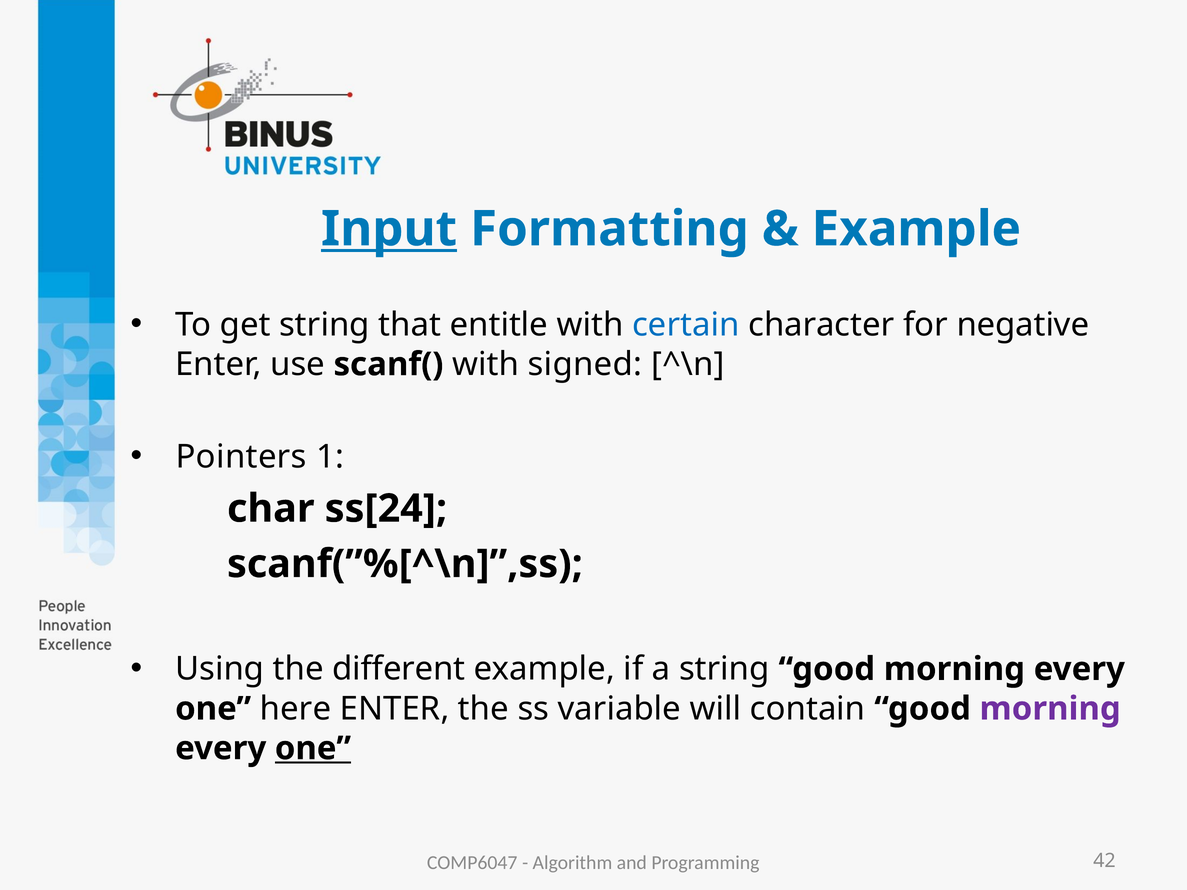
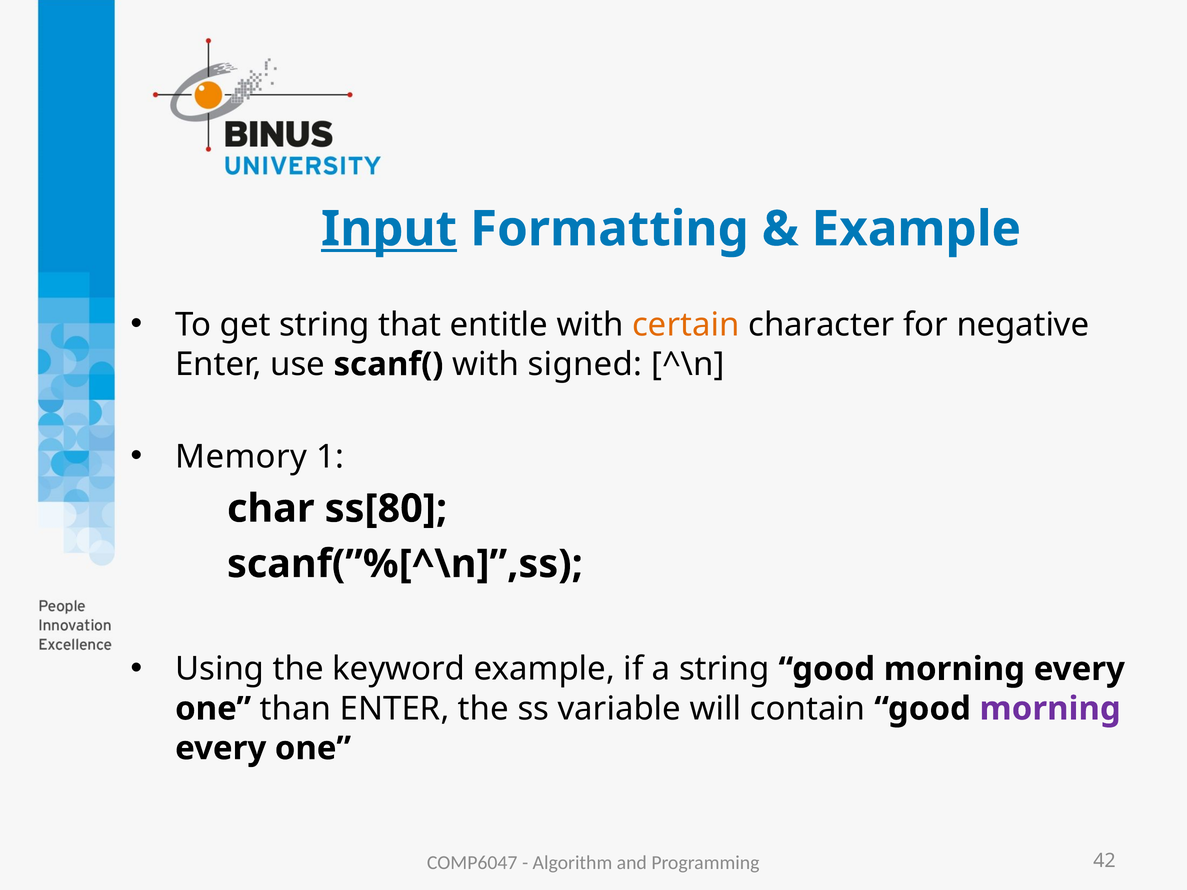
certain colour: blue -> orange (686, 325)
Pointers: Pointers -> Memory (241, 457)
ss[24: ss[24 -> ss[80 (386, 509)
different: different -> keyword (399, 669)
here: here -> than (295, 709)
one underline: present -> none (313, 749)
